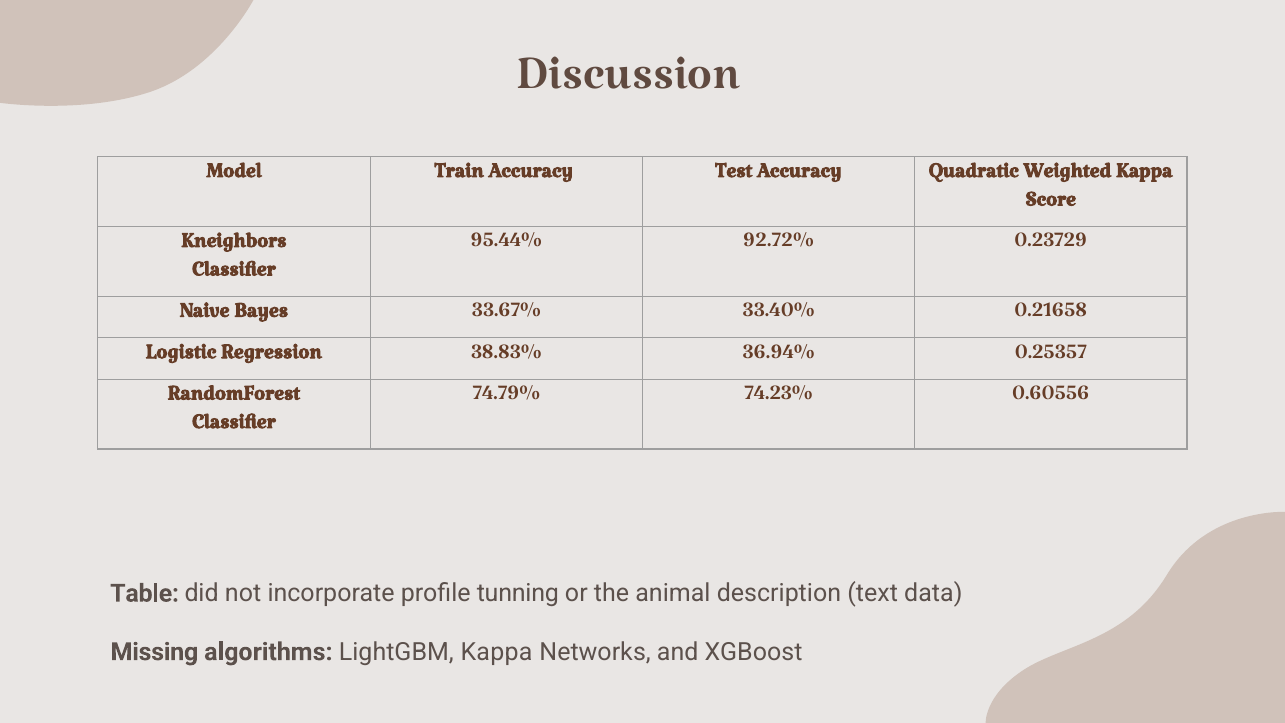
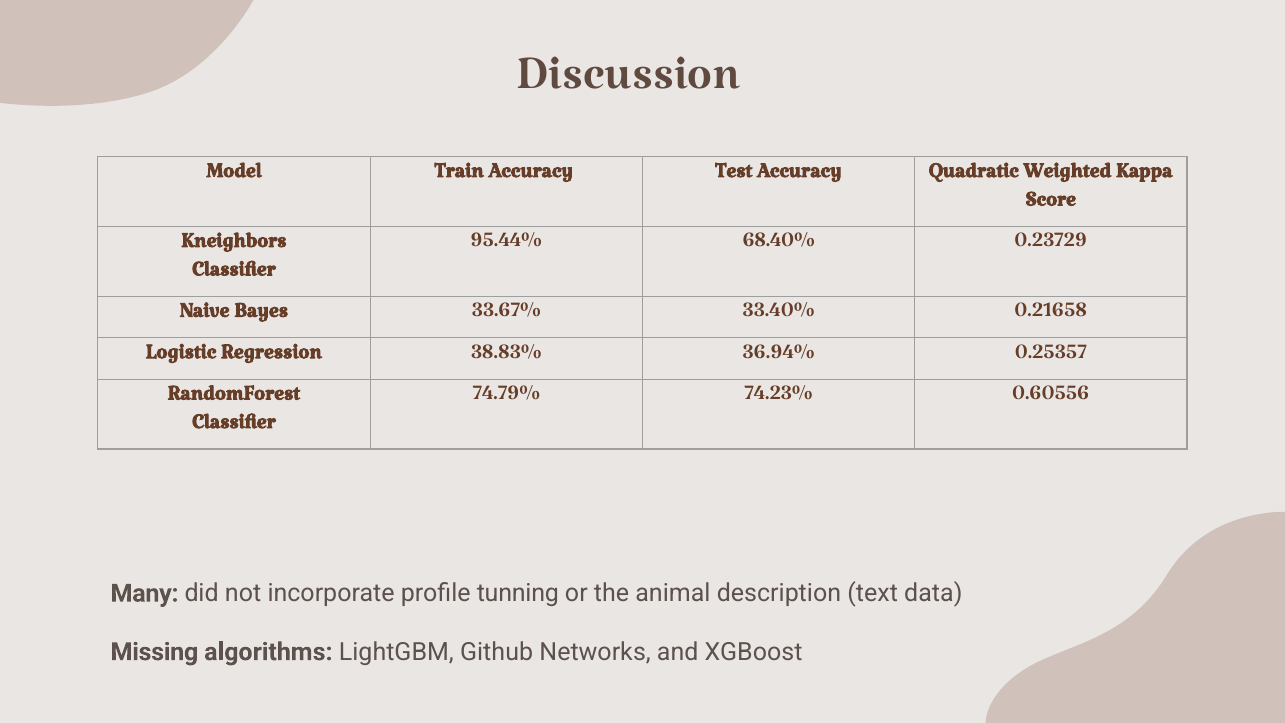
92.72%: 92.72% -> 68.40% (779, 237)
Table: Table -> Many (145, 593)
LightGBM Kappa: Kappa -> Github (497, 652)
